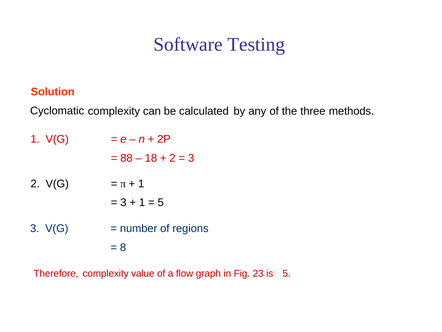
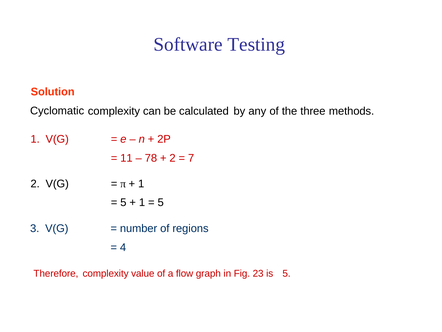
88: 88 -> 11 (126, 158)
18: 18 -> 78 (151, 158)
3: 3 -> 7 (191, 158)
3: 3 -> 5 (123, 202)
8: 8 -> 4 (123, 247)
